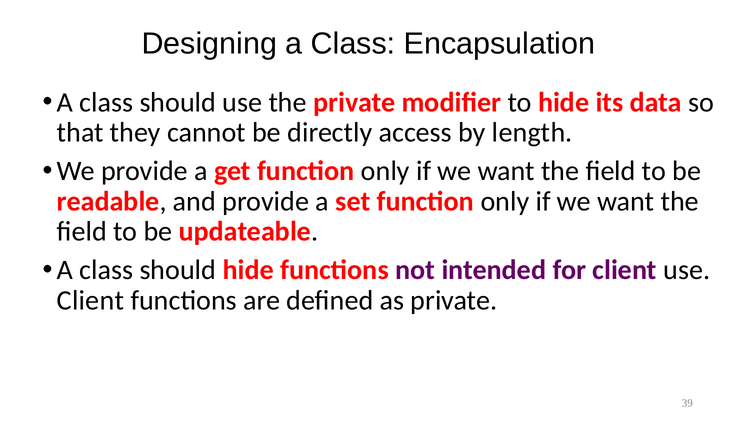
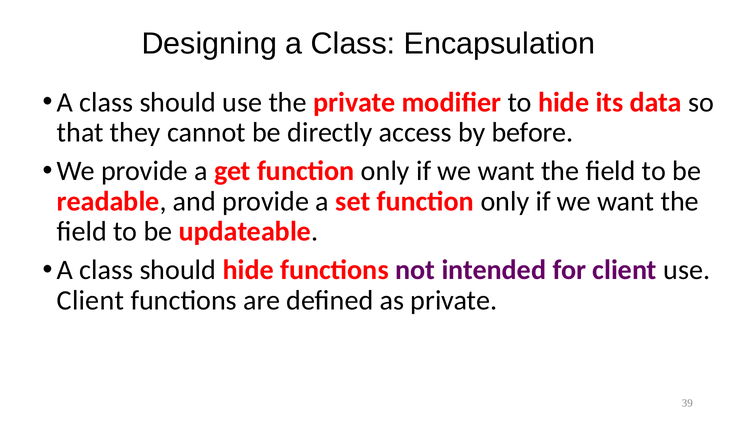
length: length -> before (532, 133)
